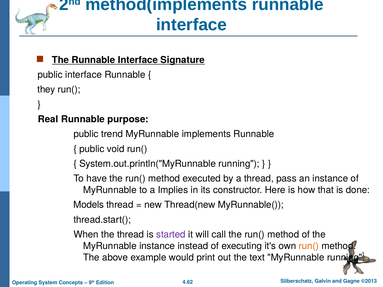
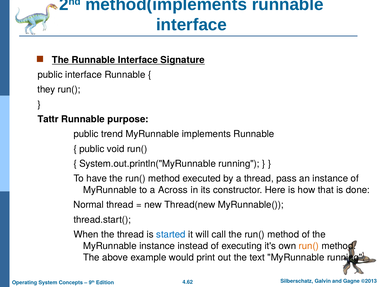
Real: Real -> Tattr (48, 119)
Implies: Implies -> Across (173, 190)
Models: Models -> Normal (89, 205)
started colour: purple -> blue (171, 235)
